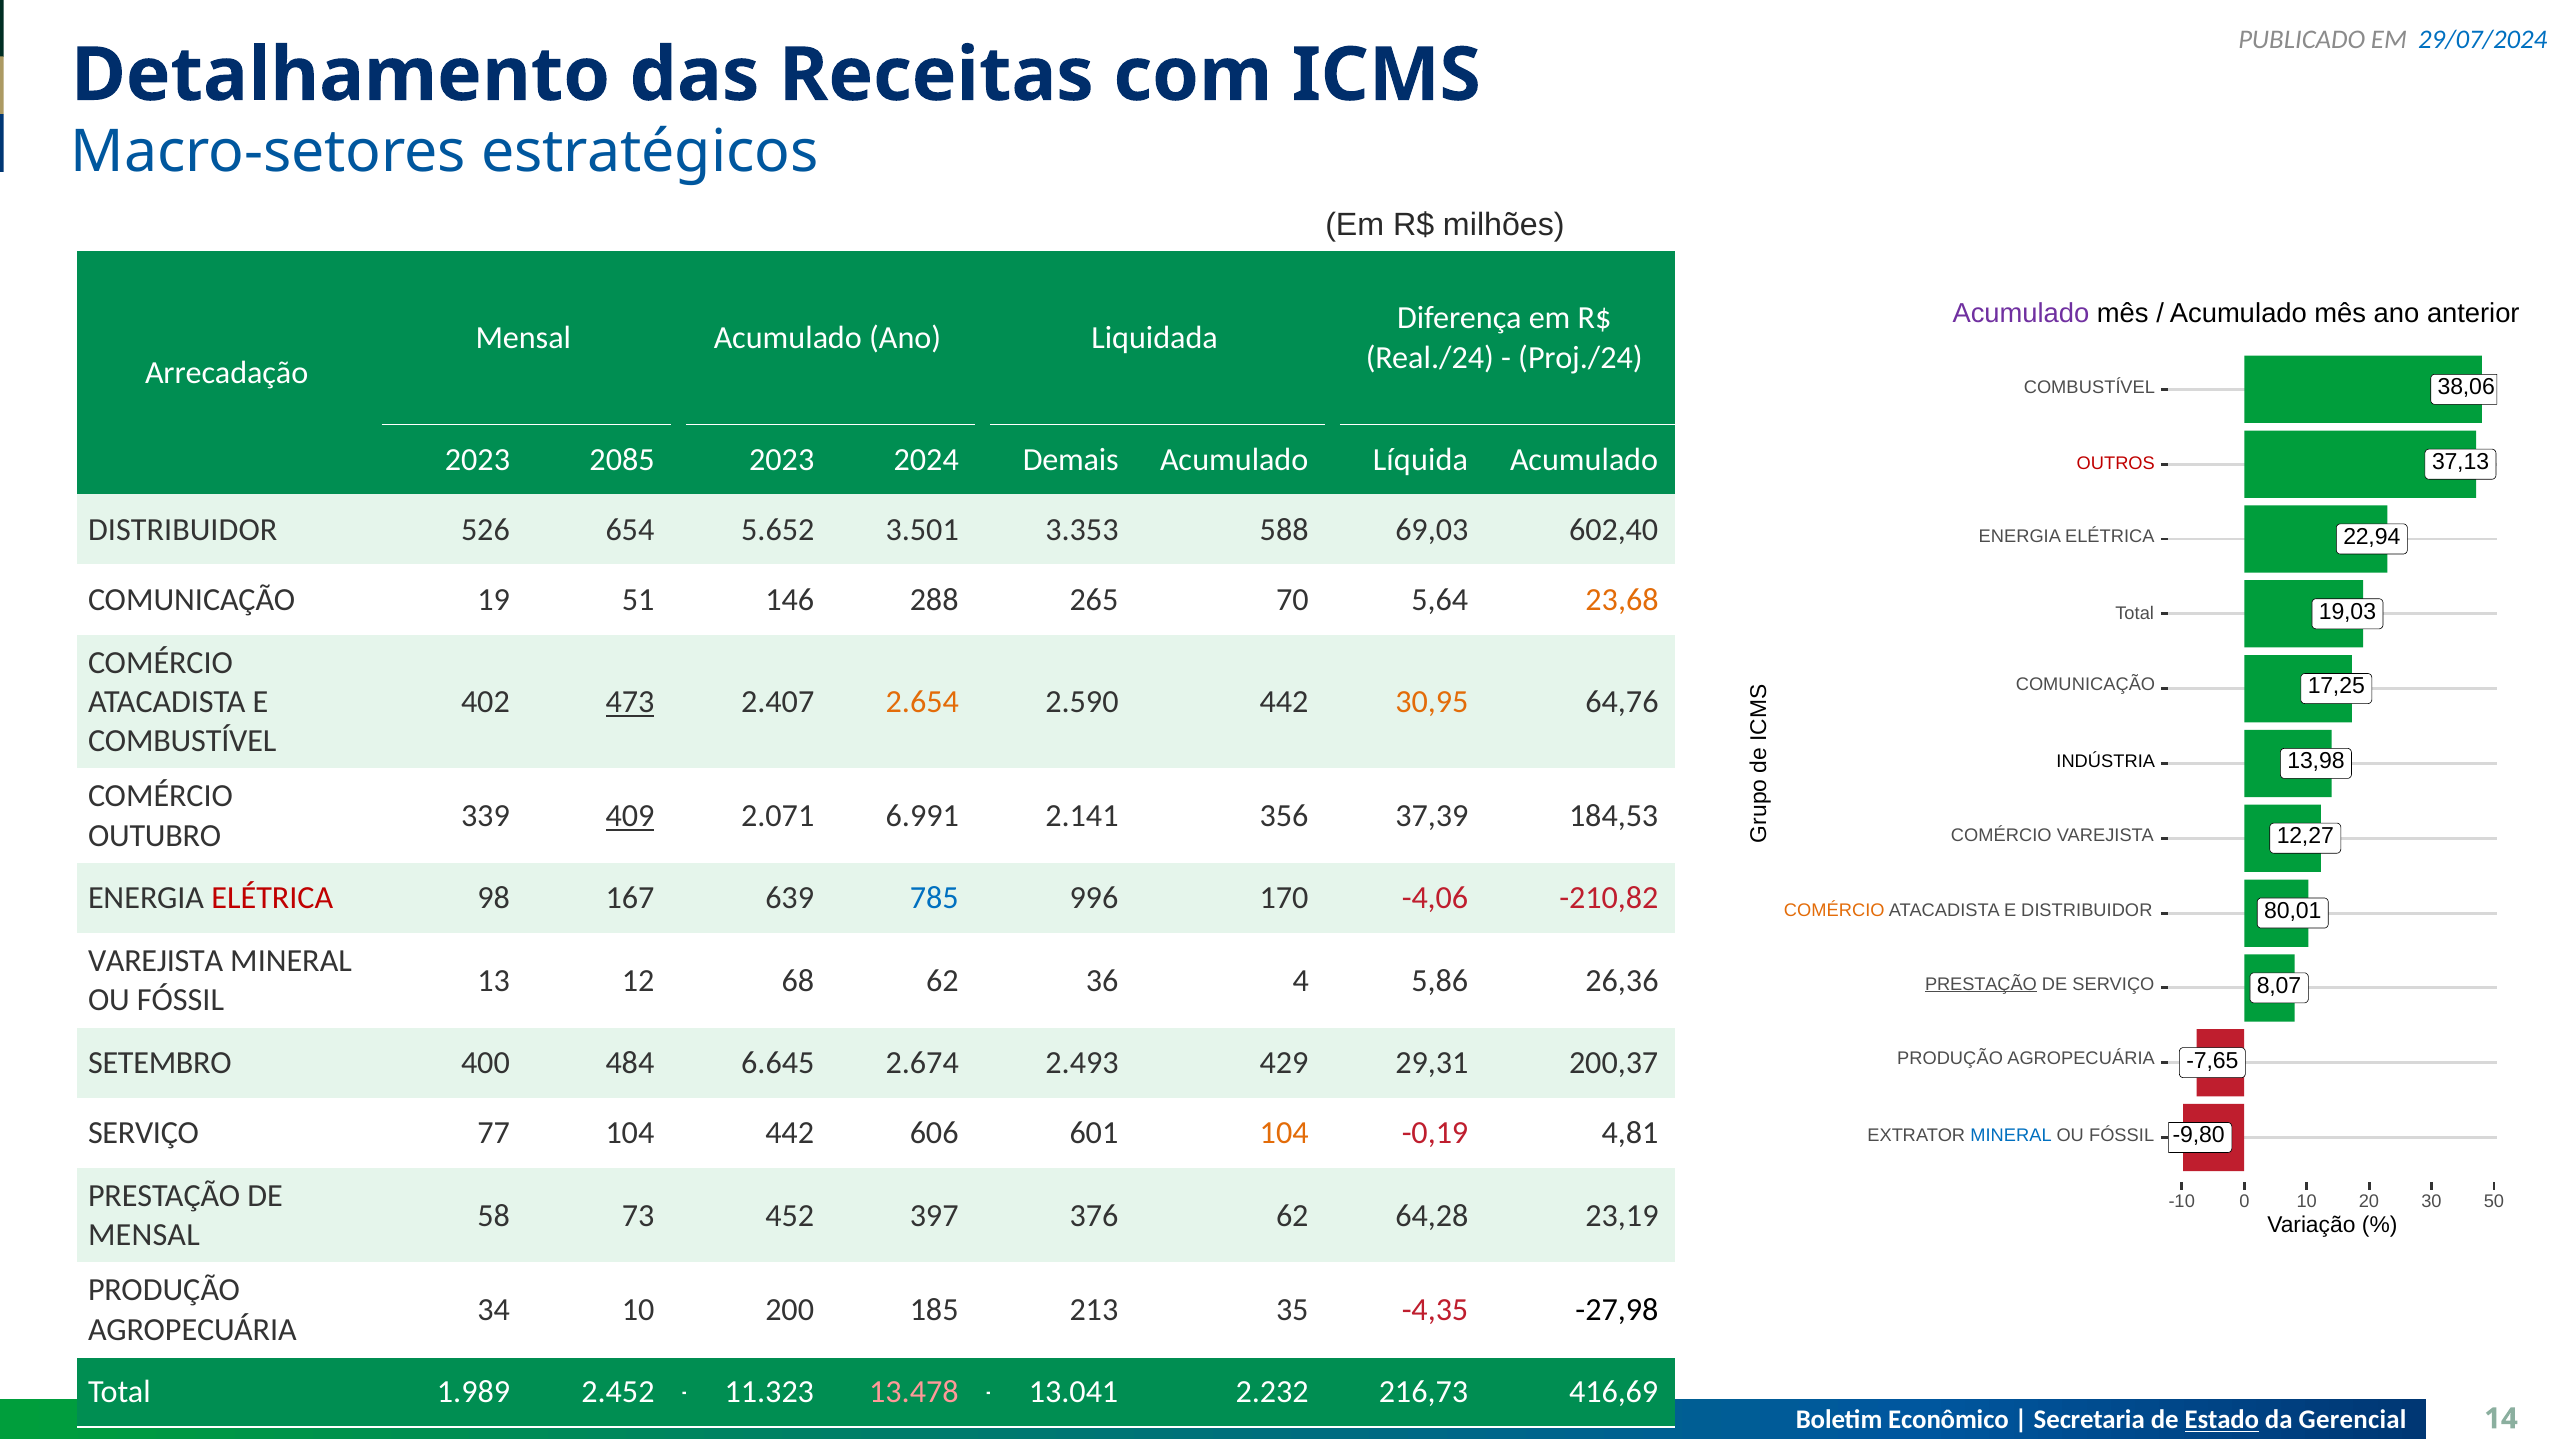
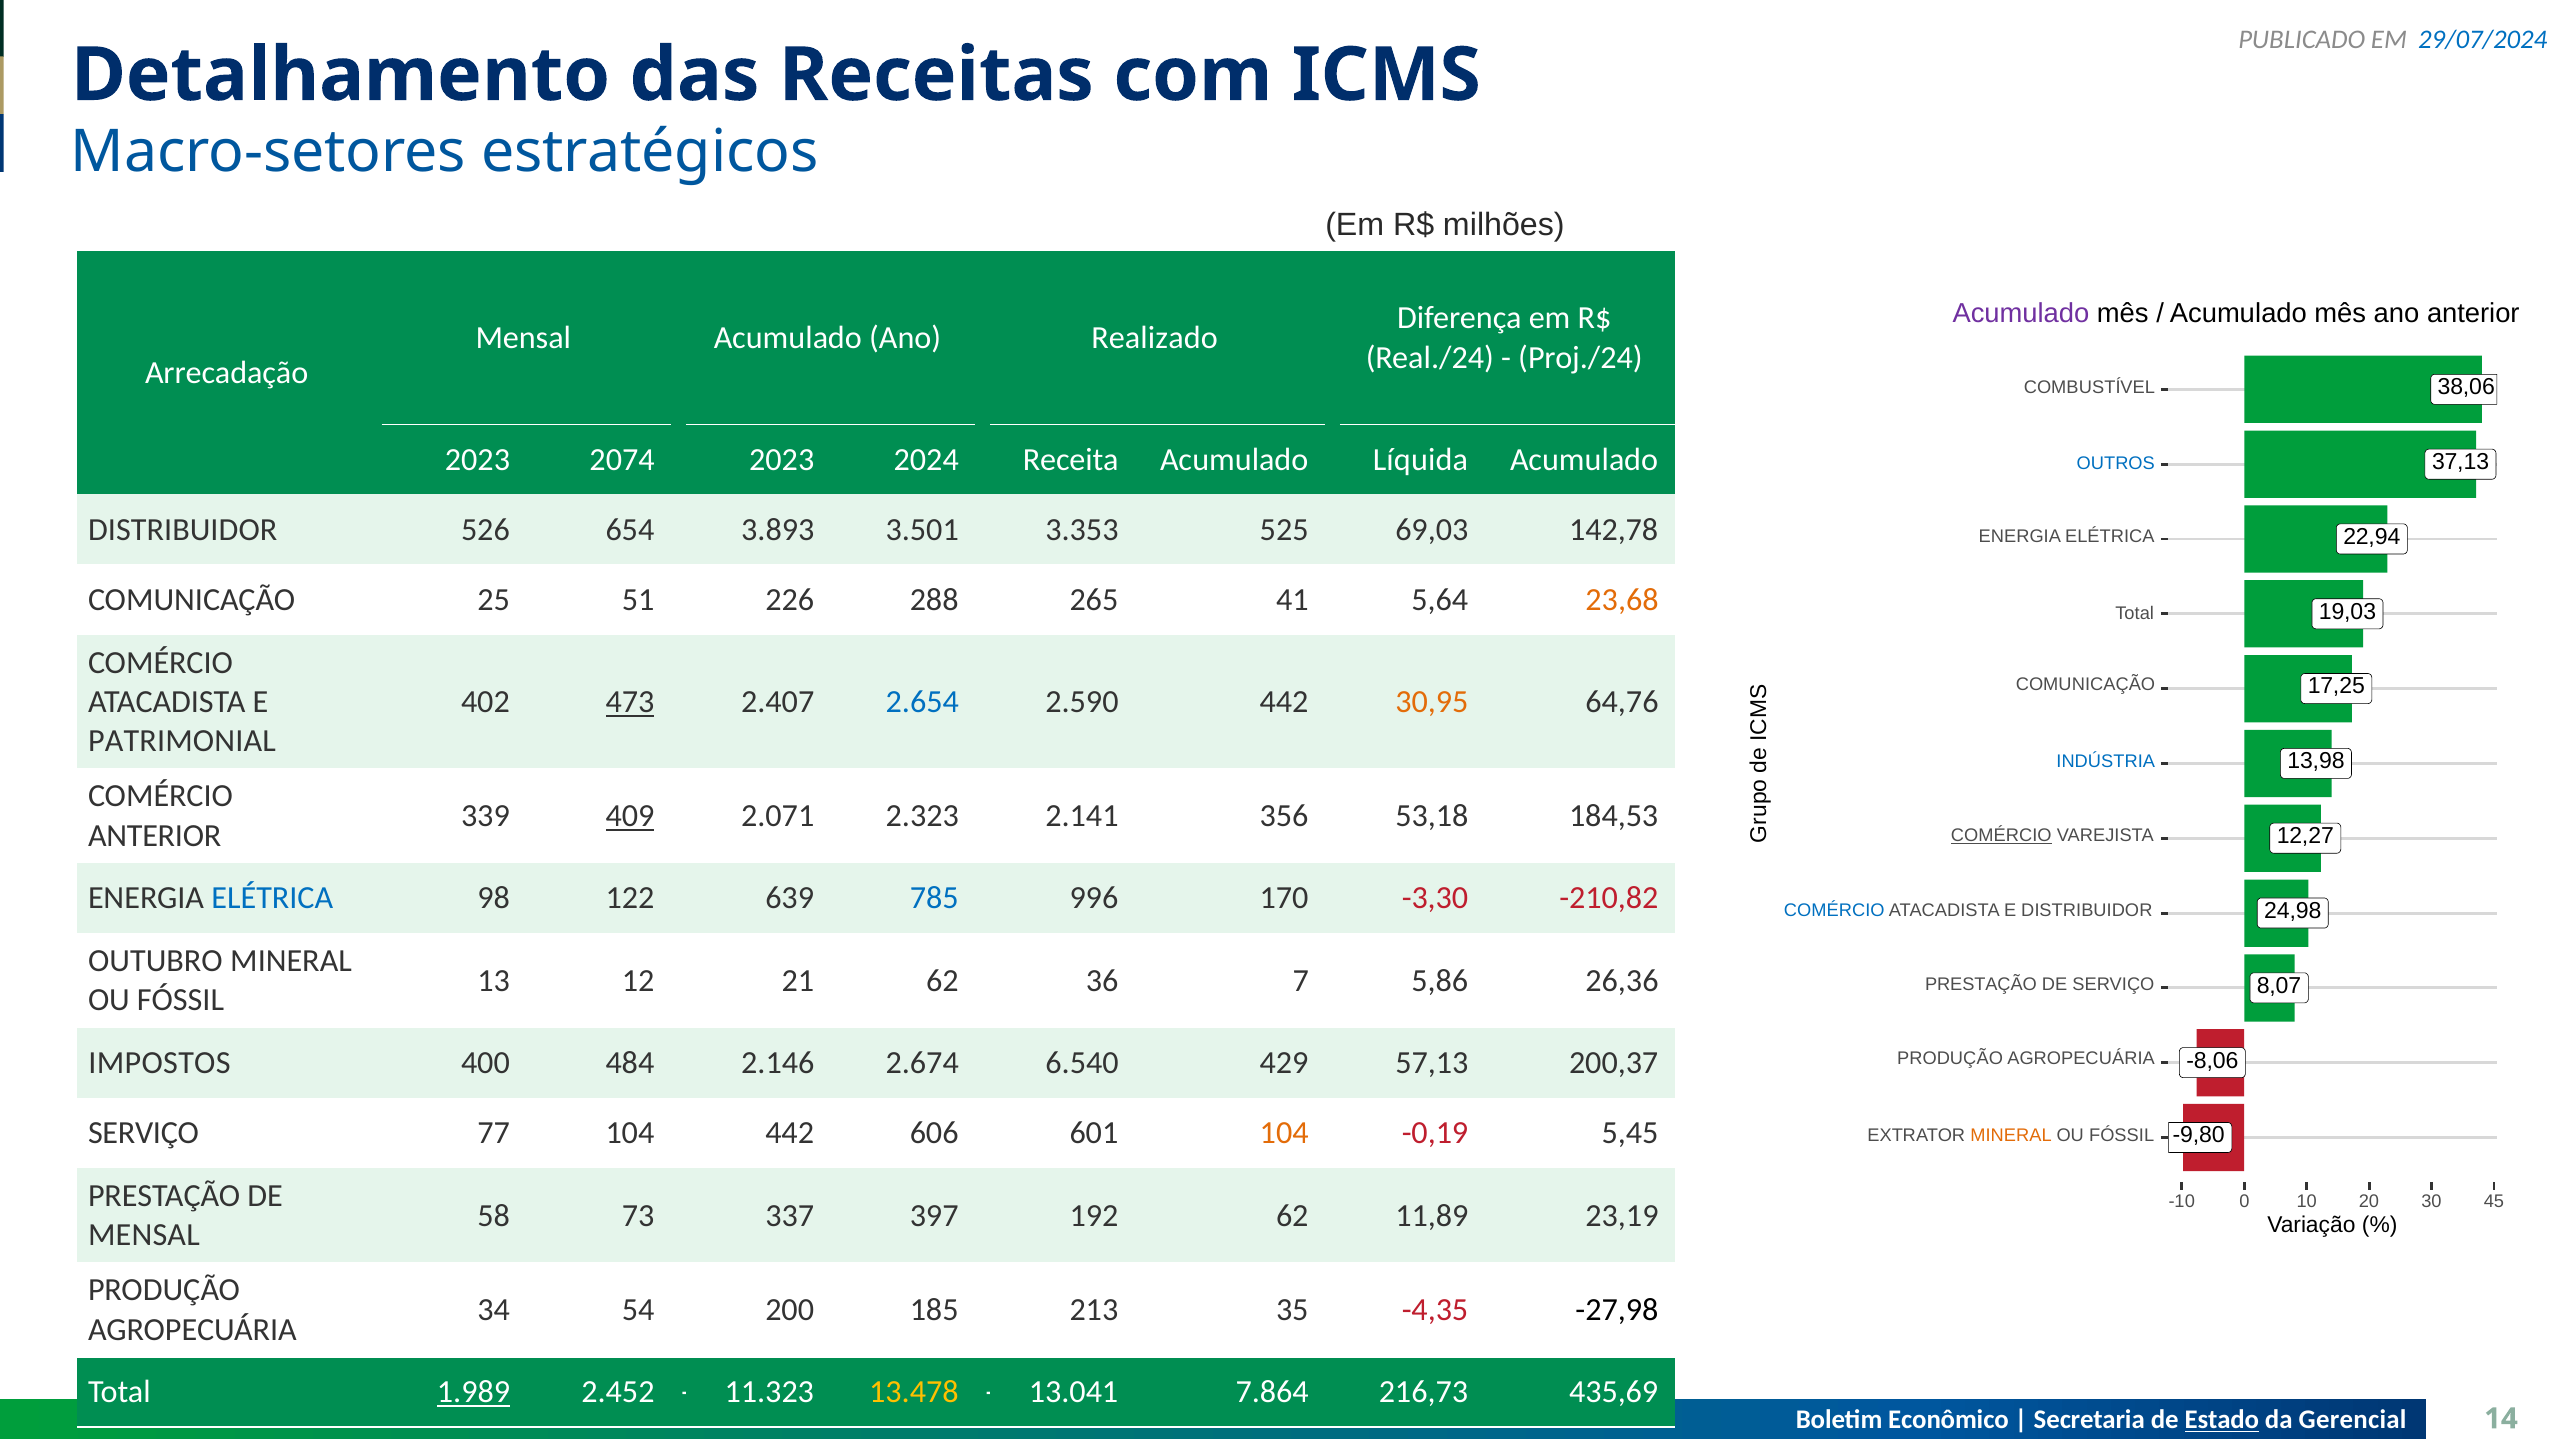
Liquidada: Liquidada -> Realizado (1155, 338)
2085: 2085 -> 2074 (622, 460)
Demais: Demais -> Receita (1071, 460)
OUTROS colour: red -> blue (2116, 463)
5.652: 5.652 -> 3.893 (778, 530)
588: 588 -> 525 (1284, 530)
602,40: 602,40 -> 142,78 (1614, 530)
19: 19 -> 25 (494, 600)
146: 146 -> 226 (790, 600)
70: 70 -> 41 (1292, 600)
2.654 colour: orange -> blue (922, 702)
COMBUSTÍVEL: COMBUSTÍVEL -> PATRIMONIAL (182, 741)
INDÚSTRIA colour: black -> blue (2106, 761)
6.991: 6.991 -> 2.323 (922, 816)
37,39: 37,39 -> 53,18 (1432, 816)
OUTUBRO: OUTUBRO -> ANTERIOR (155, 836)
COMÉRCIO underline: none -> present (2001, 836)
ELÉTRICA colour: red -> blue (272, 898)
167: 167 -> 122 (630, 898)
-4,06: -4,06 -> -3,30 (1435, 898)
80,01: 80,01 -> 24,98 (2293, 911)
COMÉRCIO colour: orange -> blue (1834, 911)
VAREJISTA: VAREJISTA -> OUTUBRO (155, 961)
68: 68 -> 21 (798, 981)
4: 4 -> 7 (1301, 981)
PRESTAÇÃO underline: present -> none (1981, 984)
-7,65: -7,65 -> -8,06 (2212, 1060)
SETEMBRO: SETEMBRO -> IMPOSTOS (160, 1063)
6.645: 6.645 -> 2.146 (778, 1063)
2.493: 2.493 -> 6.540 (1082, 1063)
29,31: 29,31 -> 57,13 (1432, 1063)
4,81: 4,81 -> 5,45 (1630, 1133)
MINERAL colour: blue -> orange (2011, 1135)
50: 50 -> 45 (2494, 1201)
452: 452 -> 337 (790, 1215)
376: 376 -> 192 (1094, 1215)
64,28: 64,28 -> 11,89 (1432, 1215)
34 10: 10 -> 54 (638, 1310)
1.989 underline: none -> present (473, 1392)
13.478 colour: pink -> yellow (914, 1392)
2.232: 2.232 -> 7.864 (1272, 1392)
416,69: 416,69 -> 435,69 (1614, 1392)
